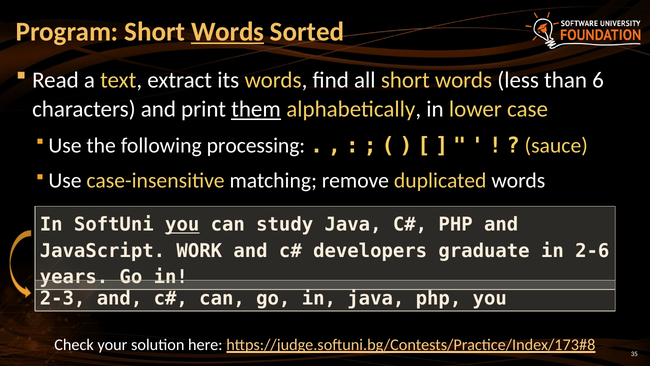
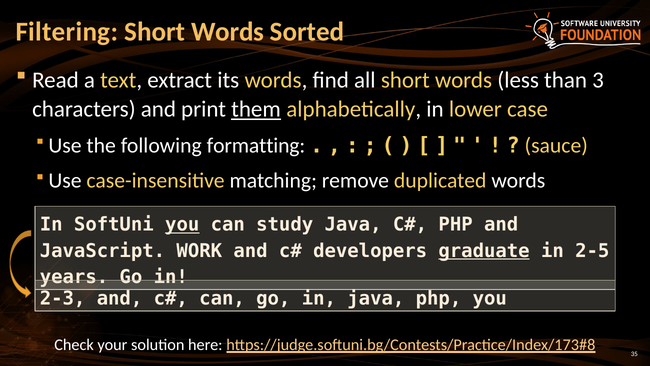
Program: Program -> Filtering (67, 32)
Words underline: present -> none (228, 32)
6: 6 -> 3 (598, 80)
processing: processing -> formatting (256, 145)
graduate underline: none -> present (484, 251)
2-6: 2-6 -> 2-5 (592, 251)
